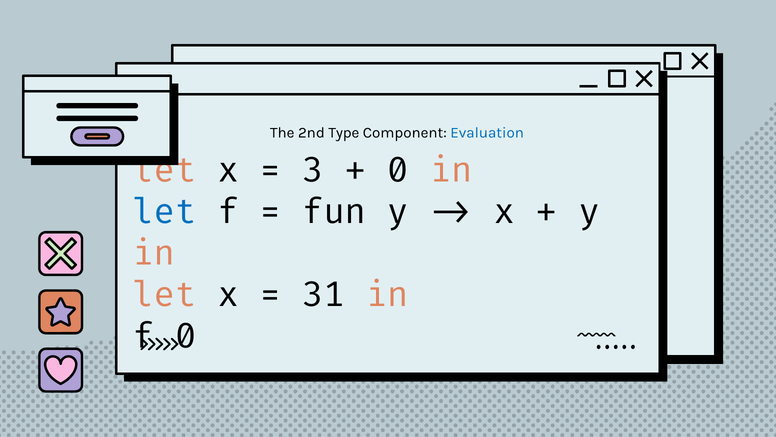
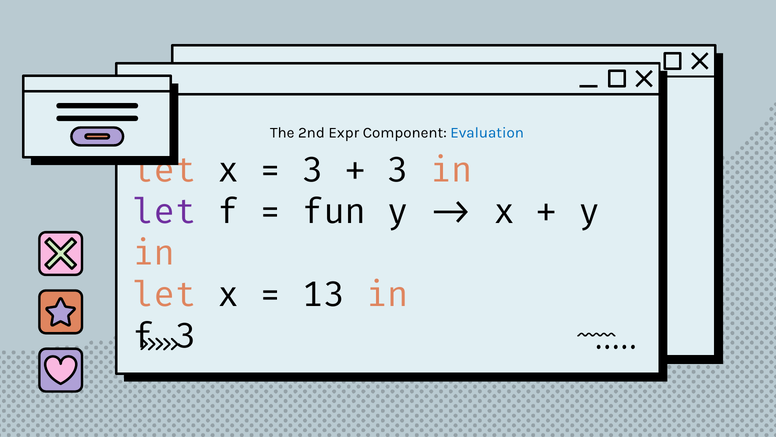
Type: Type -> Expr (344, 133)
0: 0 -> 3 (398, 170)
let colour: blue -> purple (165, 212)
31: 31 -> 13 (324, 294)
0: 0 -> 3 (186, 336)
